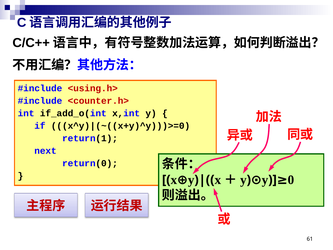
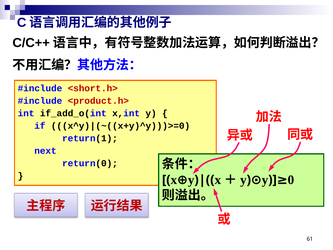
<using.h>: <using.h> -> <short.h> (93, 88)
<counter.h>: <counter.h> -> <product.h> (98, 101)
